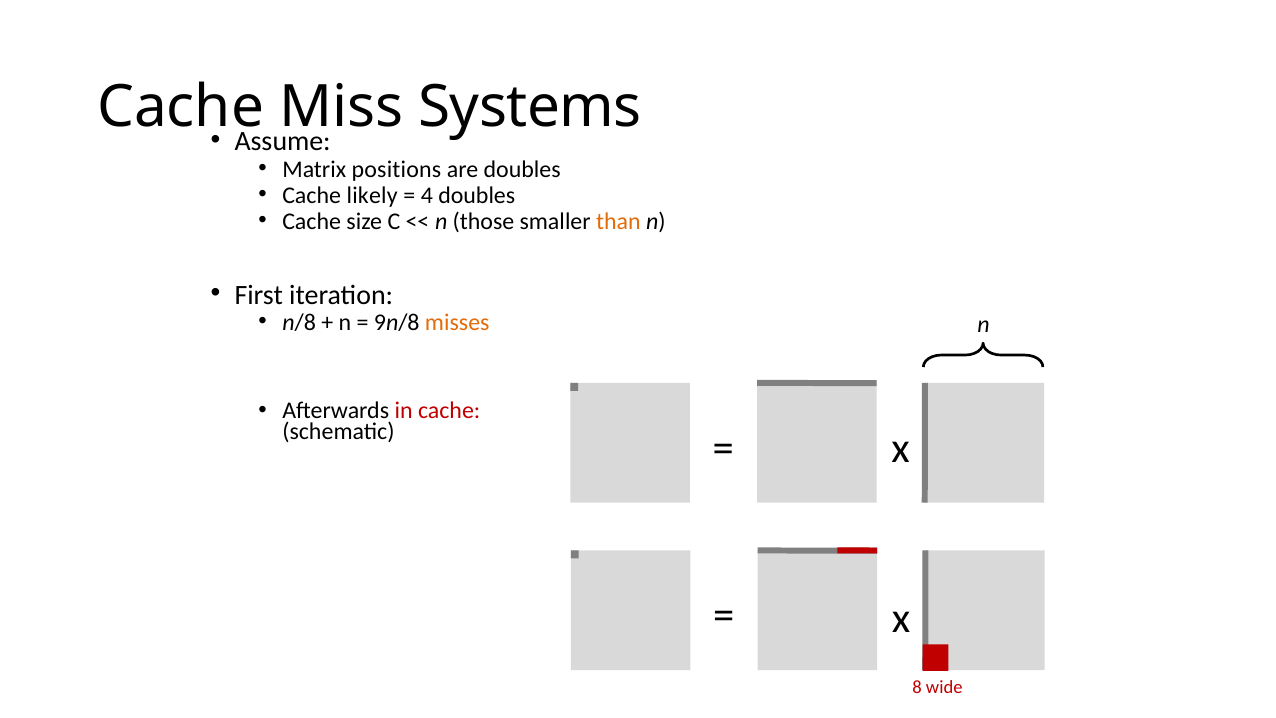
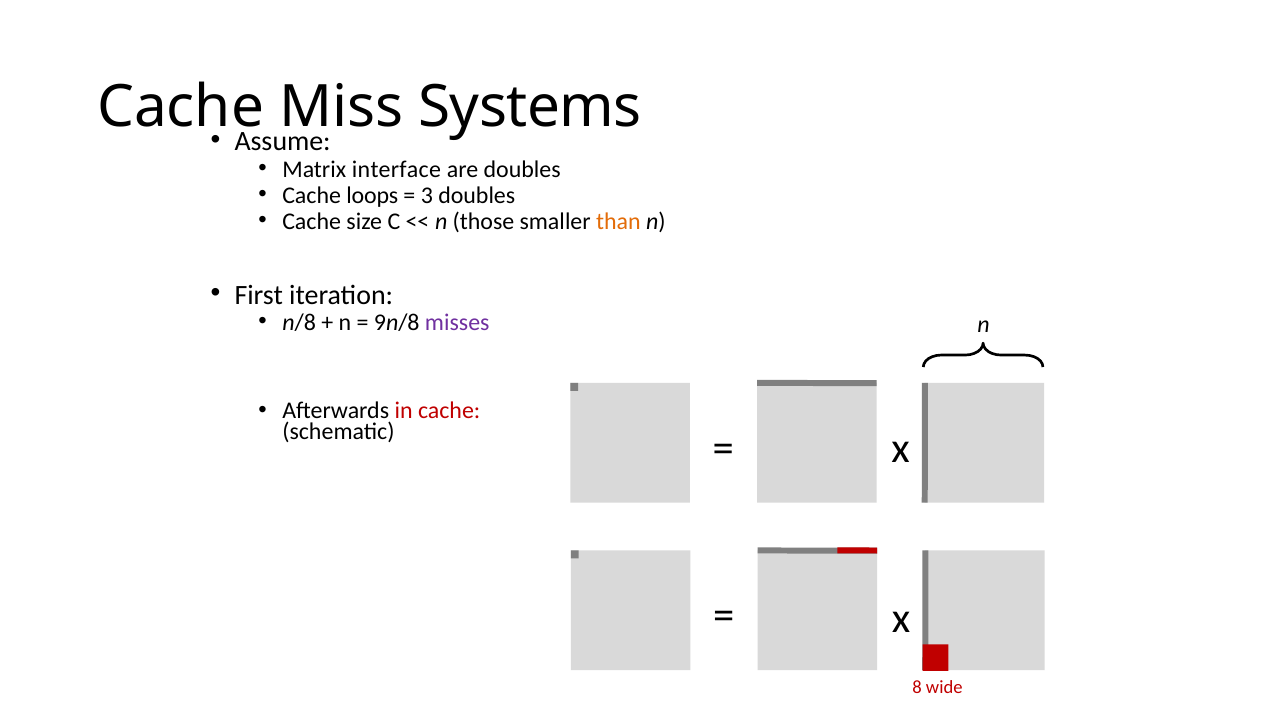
positions: positions -> interface (396, 169)
likely: likely -> loops (372, 195)
4: 4 -> 3 (427, 195)
misses colour: orange -> purple (457, 323)
